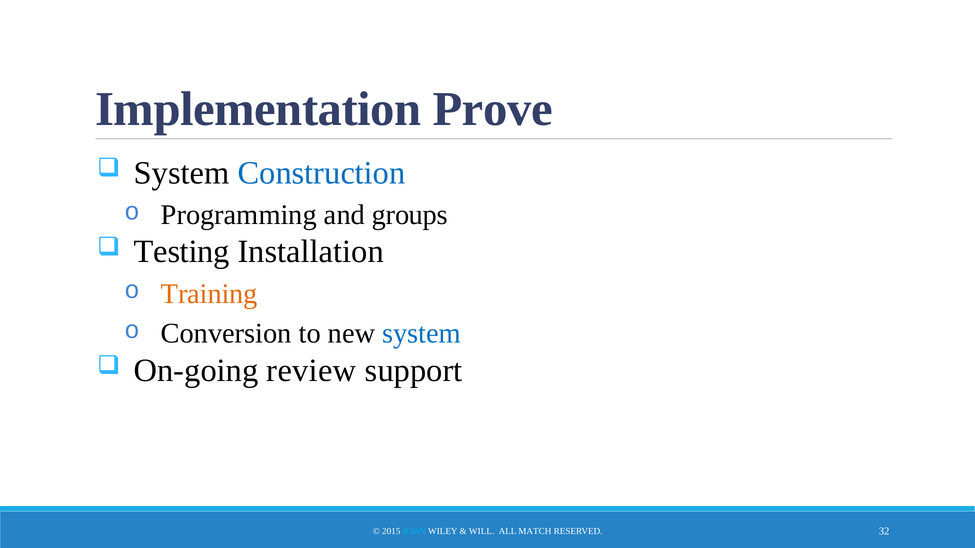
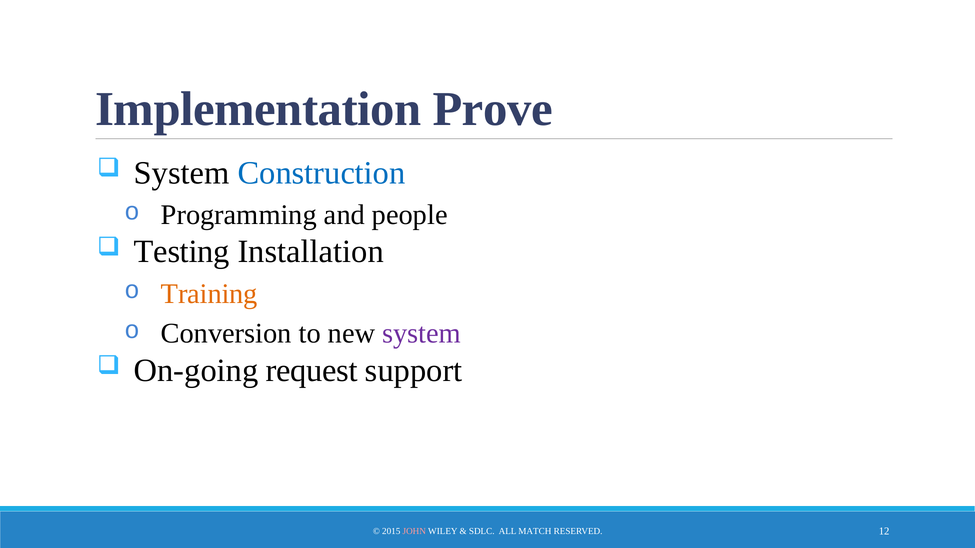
groups: groups -> people (410, 215)
system colour: blue -> purple (422, 334)
review: review -> request (312, 371)
JOHN colour: light blue -> pink (414, 532)
WILL: WILL -> SDLC (482, 532)
32: 32 -> 12 (884, 532)
